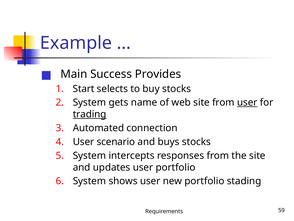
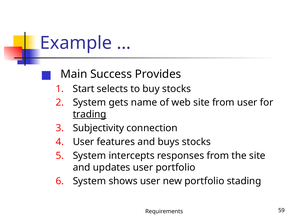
user underline: present -> none (247, 102)
Automated: Automated -> Subjectivity (98, 128)
scenario: scenario -> features (116, 142)
